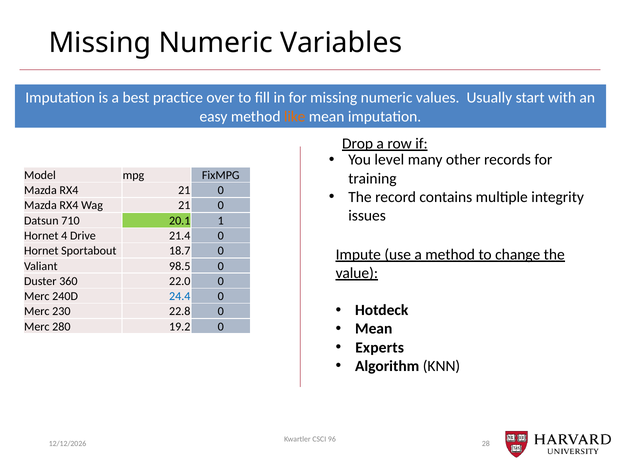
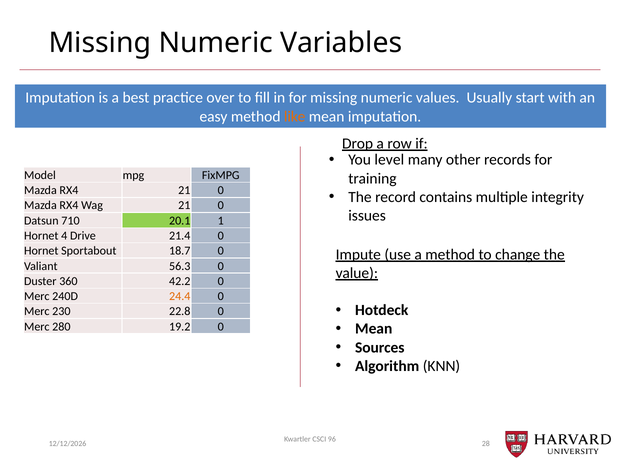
98.5: 98.5 -> 56.3 (180, 266)
22.0: 22.0 -> 42.2 (180, 281)
24.4 colour: blue -> orange (180, 296)
Experts: Experts -> Sources (380, 347)
